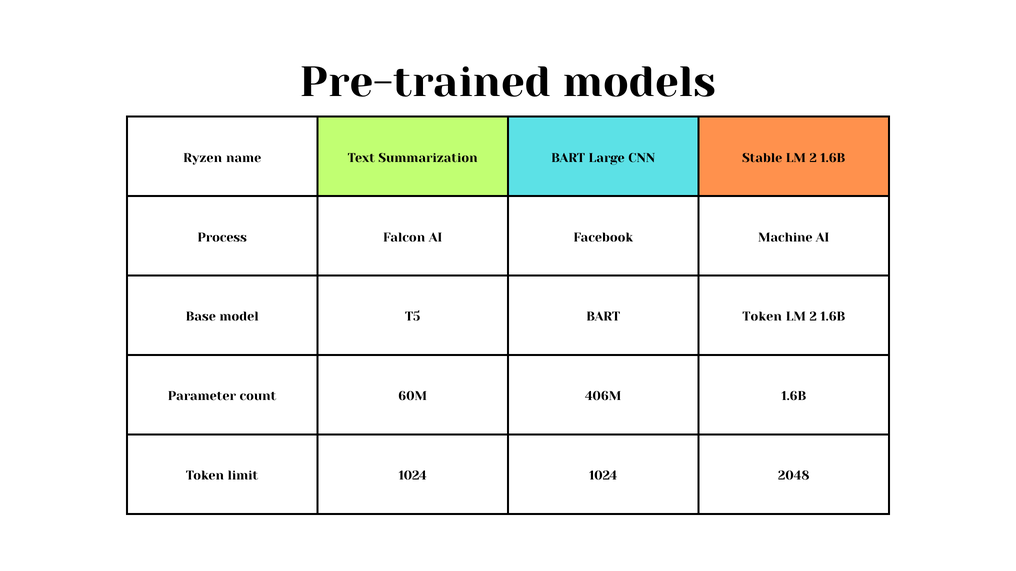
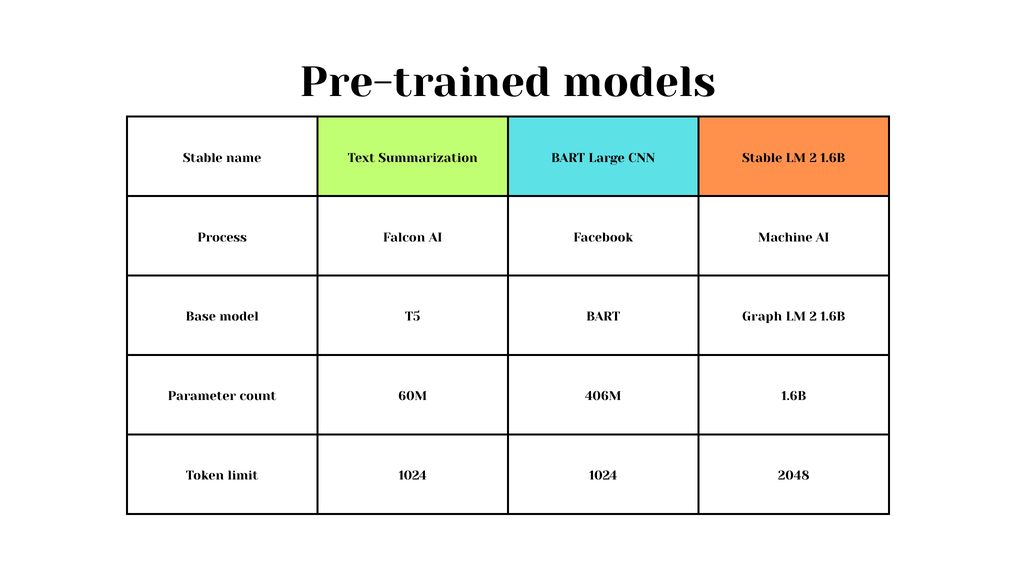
Ryzen: Ryzen -> Stable (203, 158)
BART Token: Token -> Graph (762, 317)
